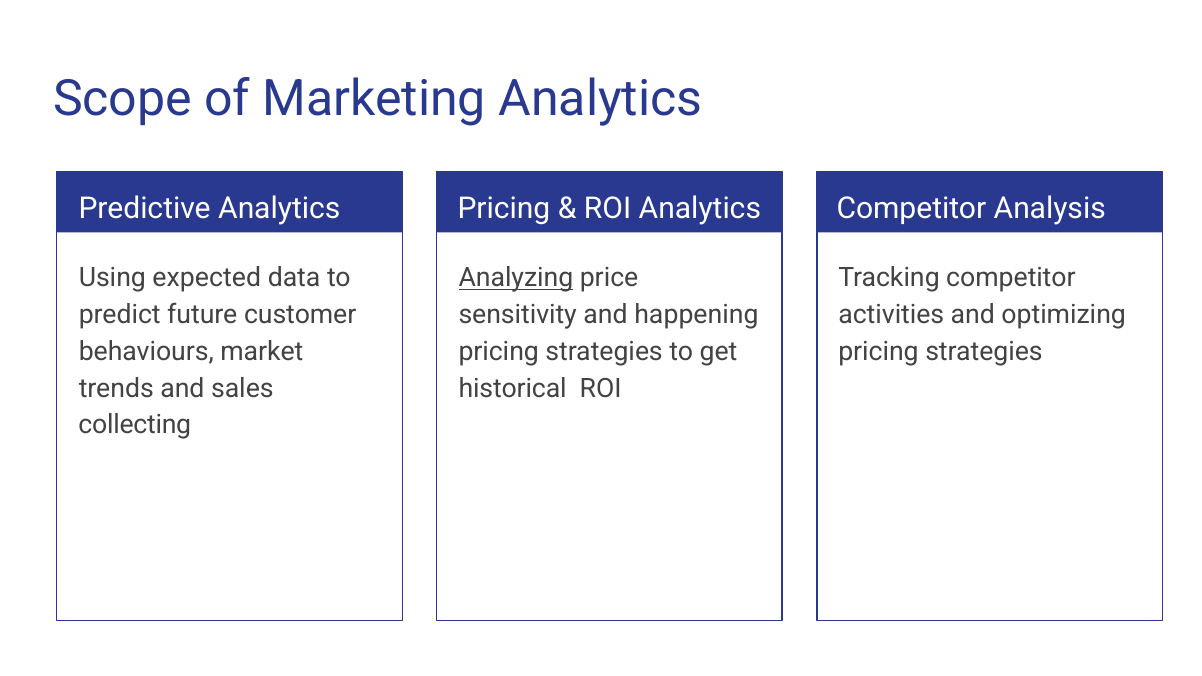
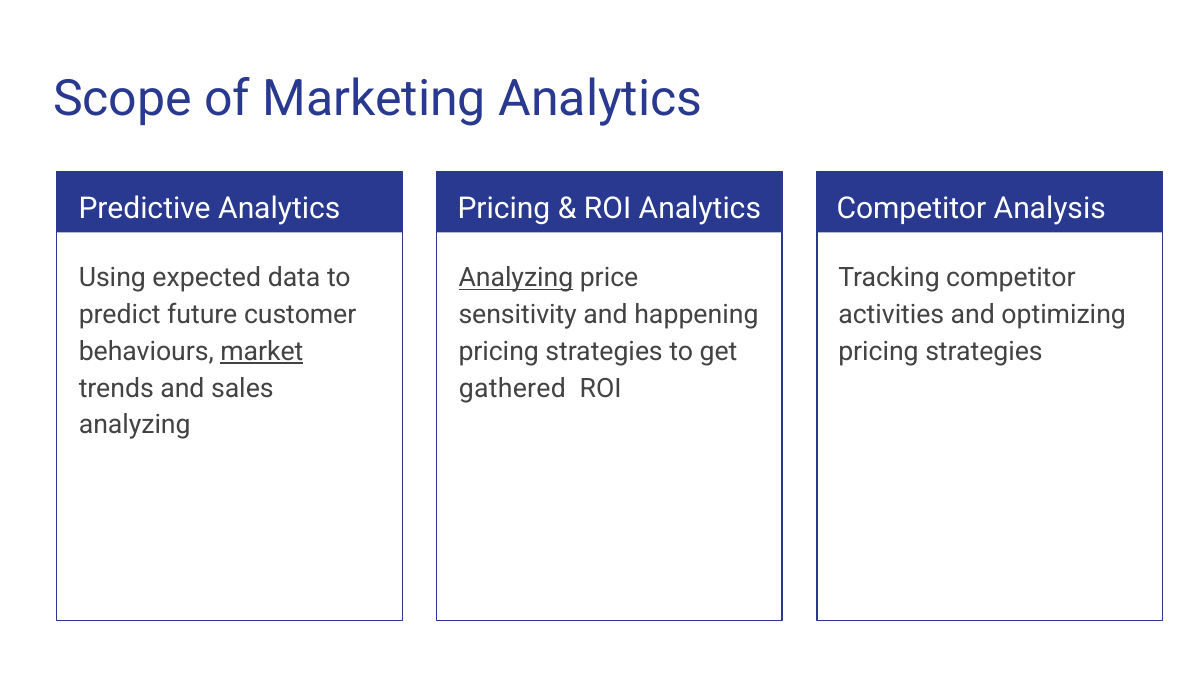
market underline: none -> present (262, 352)
historical: historical -> gathered (512, 388)
collecting: collecting -> analyzing (135, 425)
